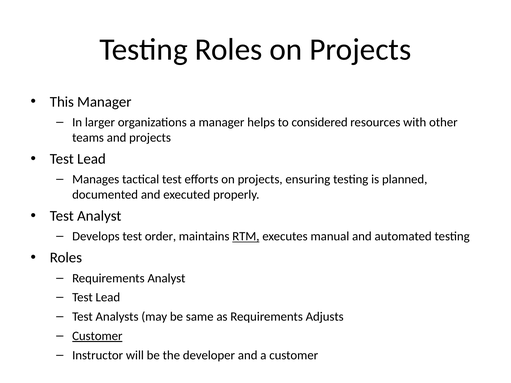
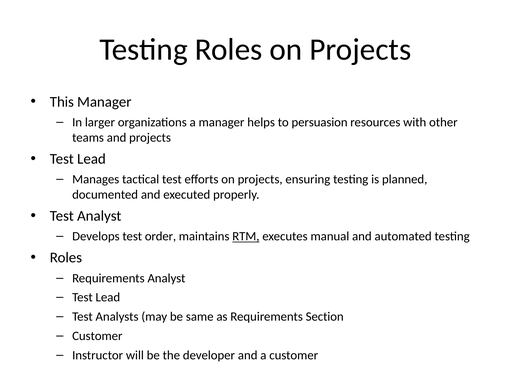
considered: considered -> persuasion (320, 122)
Adjusts: Adjusts -> Section (325, 317)
Customer underline: present -> none (97, 336)
